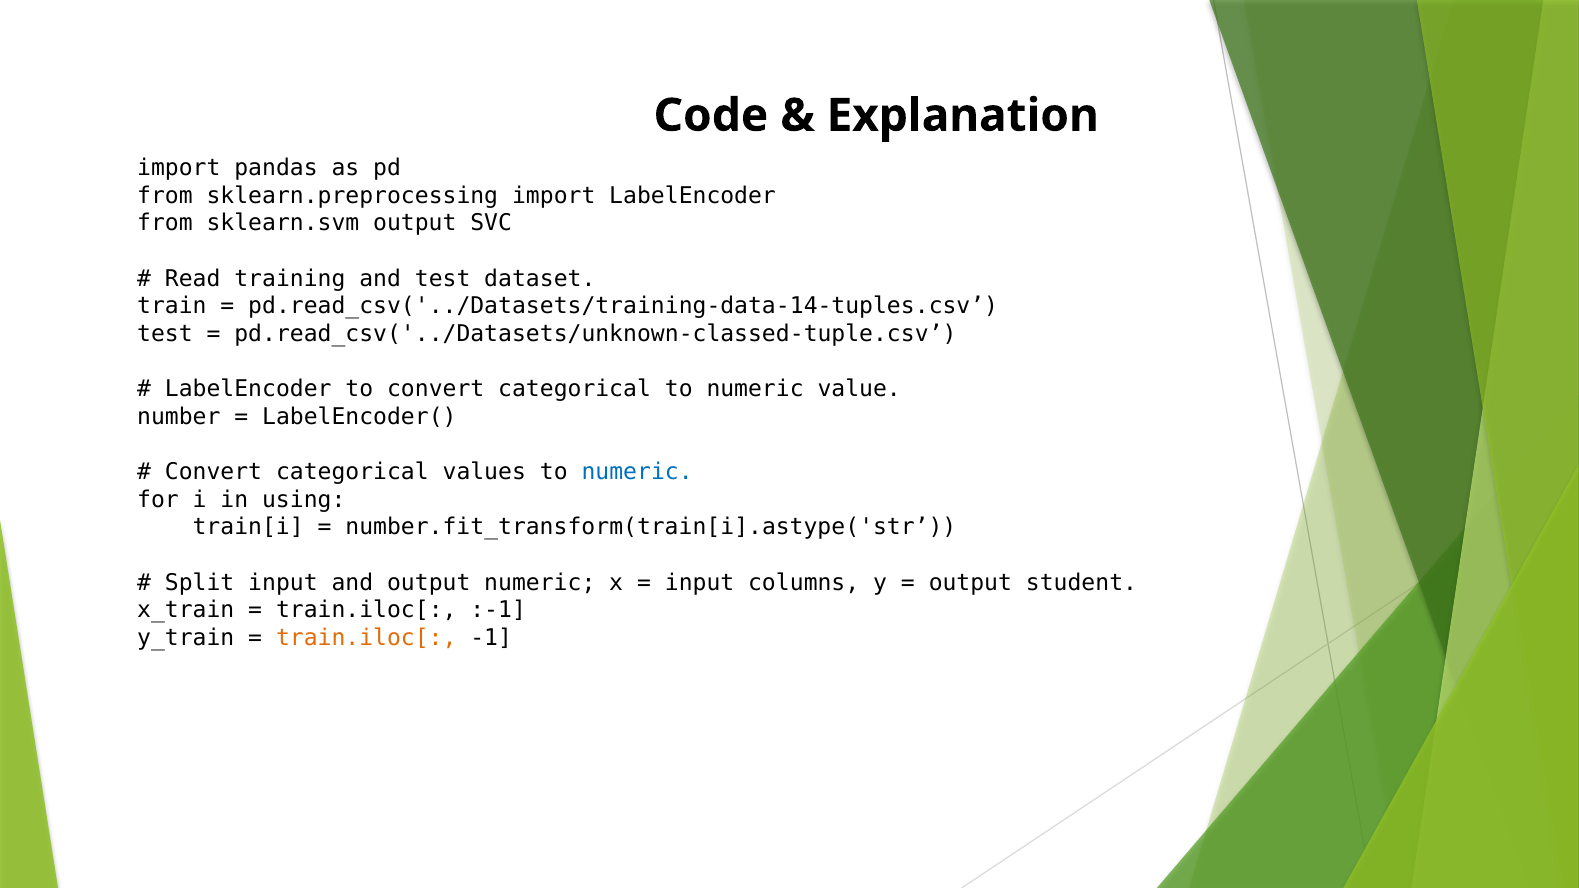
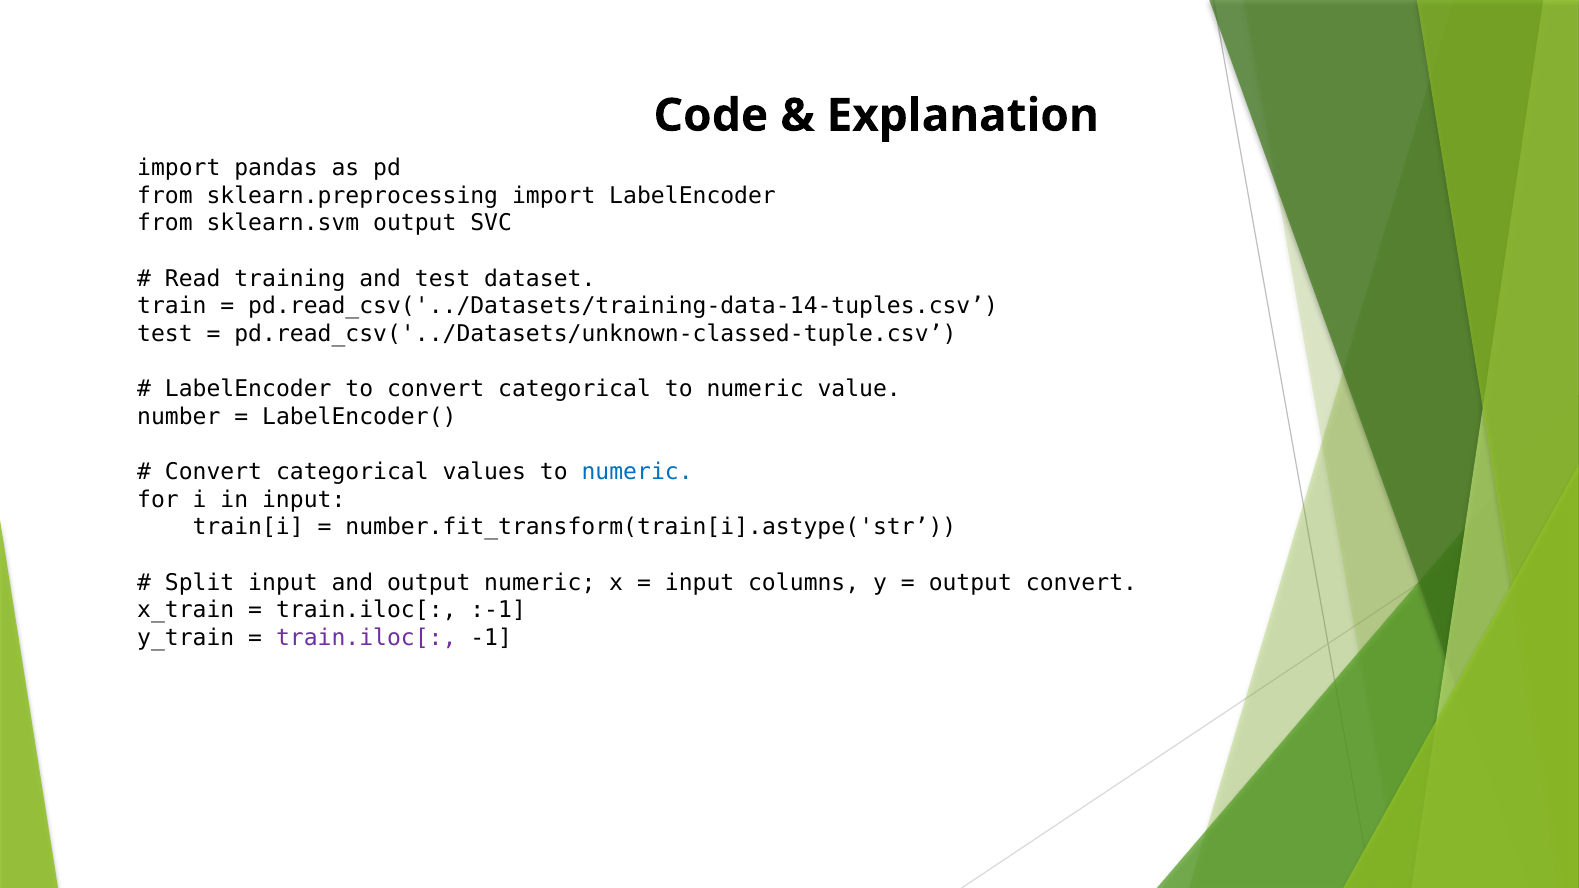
in using: using -> input (304, 500)
output student: student -> convert (1081, 583)
train.iloc[ colour: orange -> purple (366, 638)
